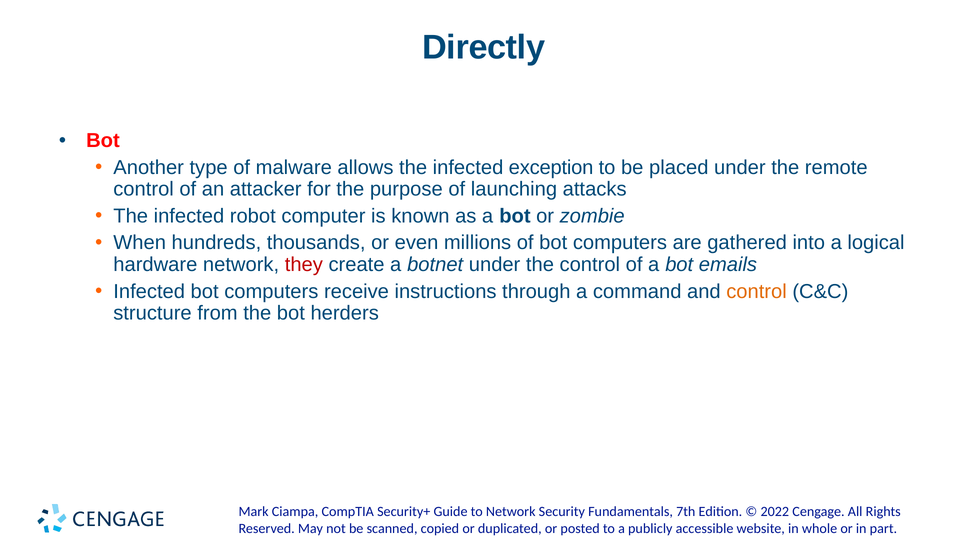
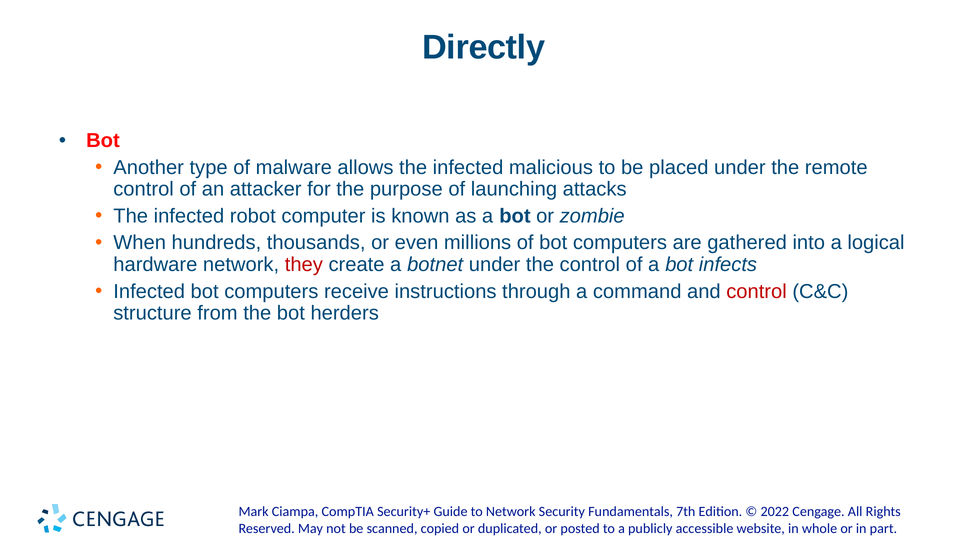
exception: exception -> malicious (551, 167)
emails: emails -> infects (728, 265)
control colour: orange -> red (757, 291)
